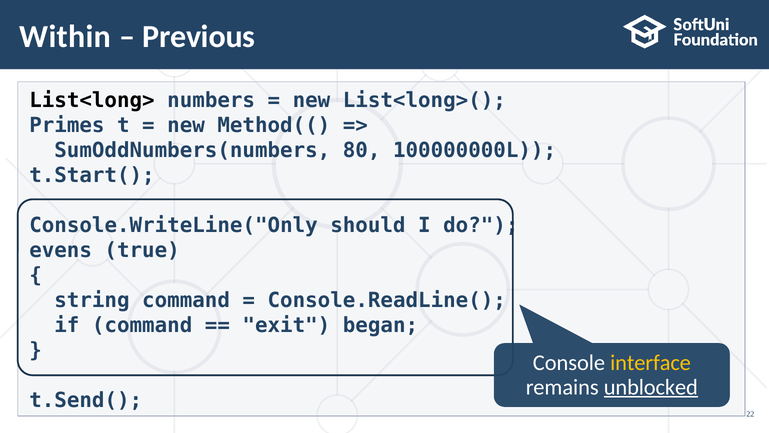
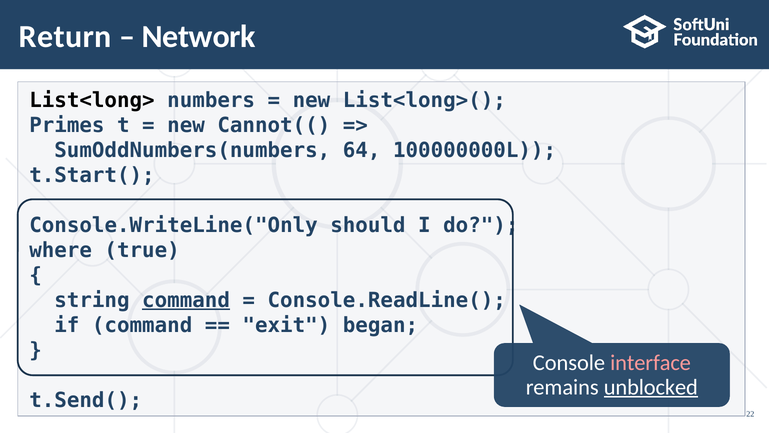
Within: Within -> Return (65, 36)
Previous: Previous -> Network (199, 36)
Method((: Method(( -> Cannot(( (274, 125)
80: 80 -> 64 (362, 150)
evens: evens -> where (61, 250)
command underline: none -> present (186, 300)
interface colour: yellow -> pink (651, 363)
